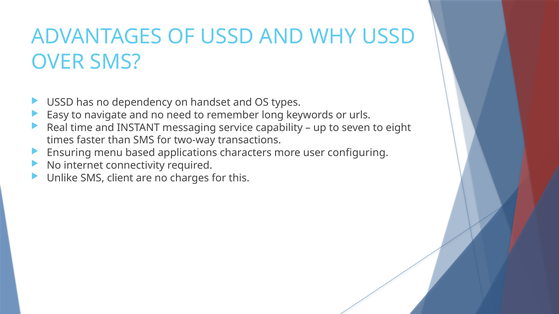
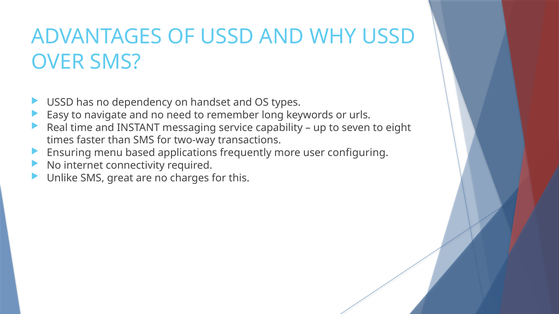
characters: characters -> frequently (246, 153)
client: client -> great (120, 178)
